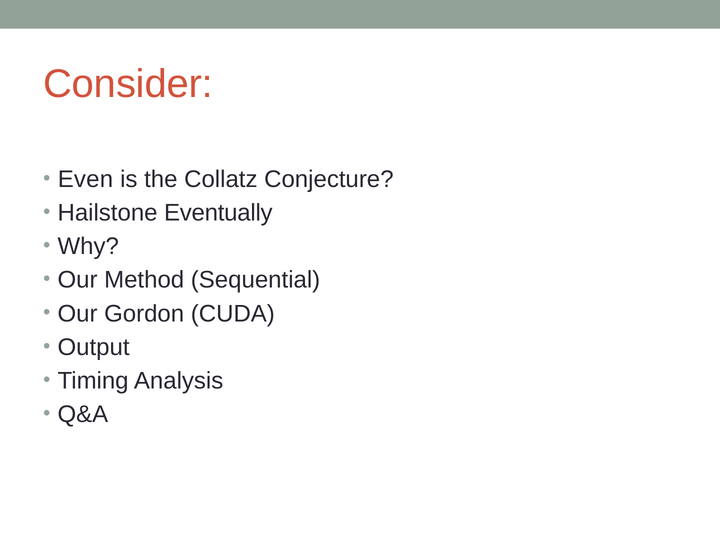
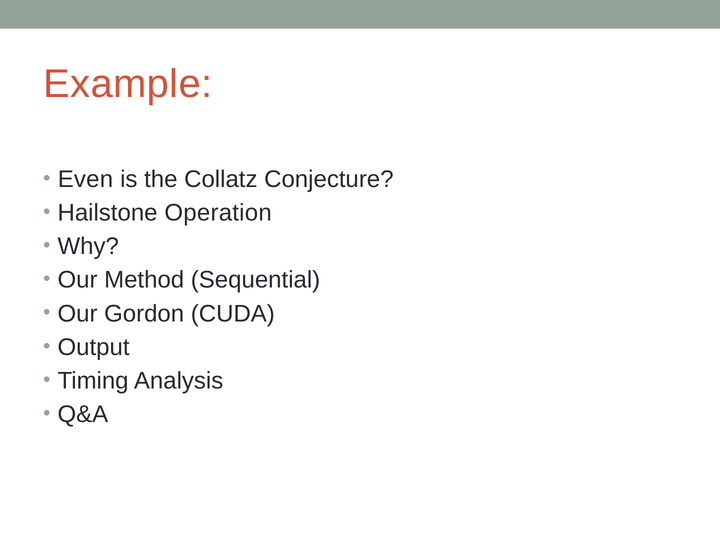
Consider: Consider -> Example (128, 84)
Eventually: Eventually -> Operation (218, 213)
